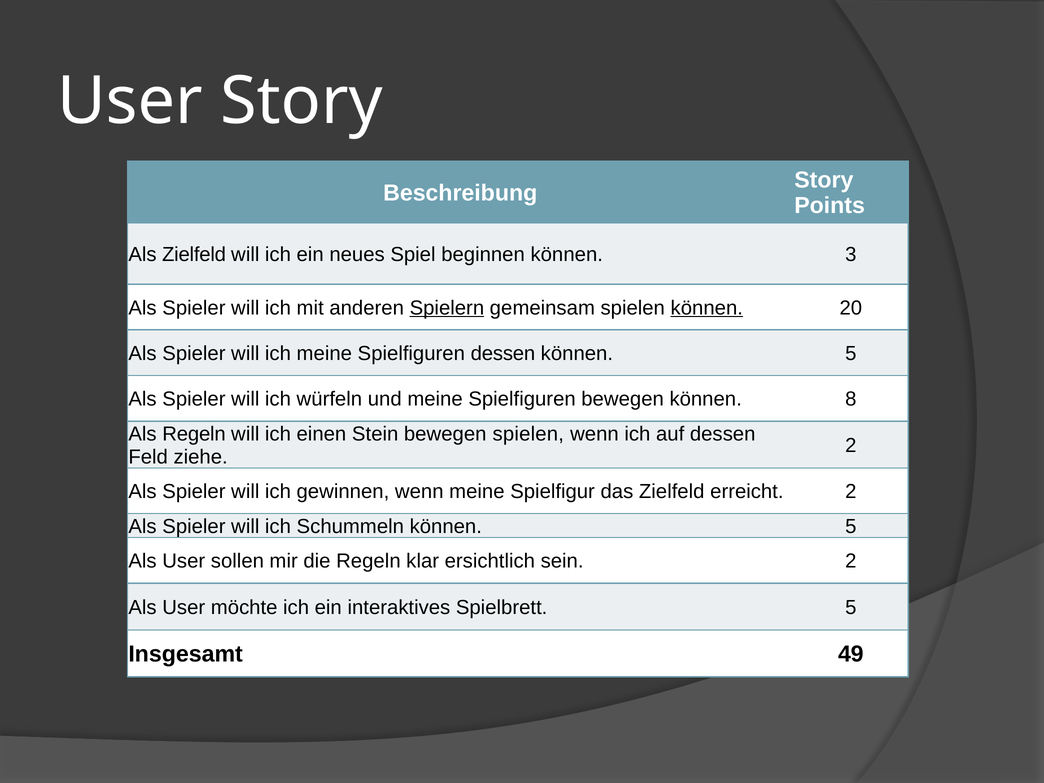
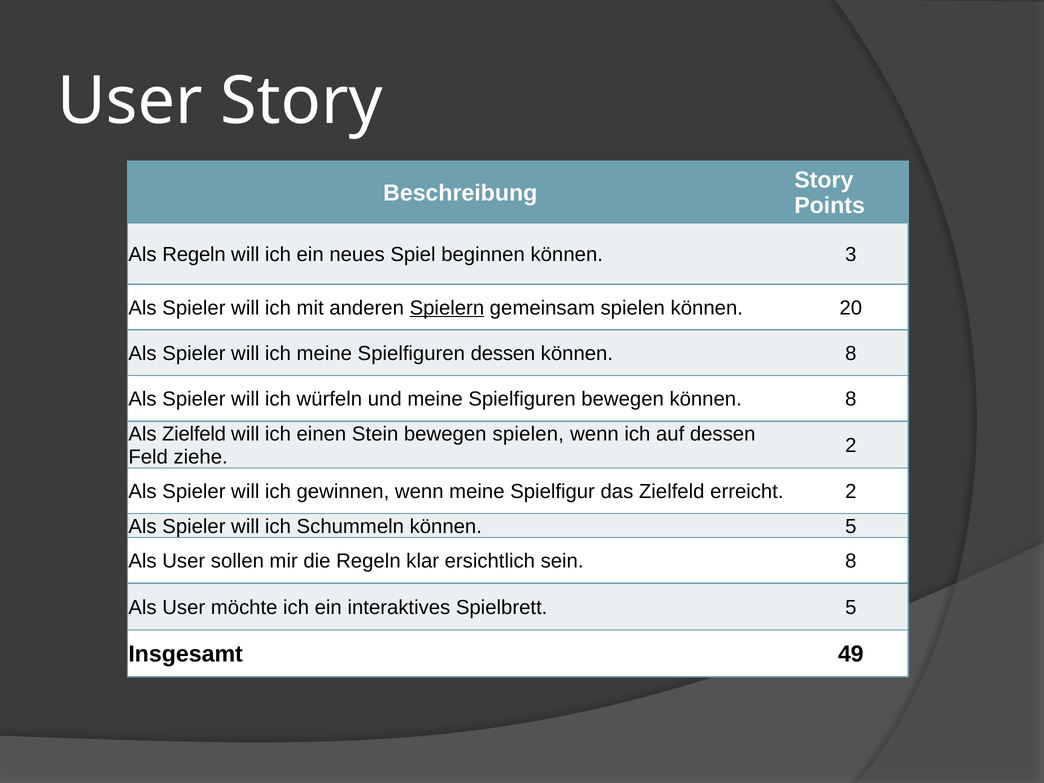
Als Zielfeld: Zielfeld -> Regeln (194, 254)
können underline: present -> none (707, 308)
5: 5 -> 8 (851, 354)
Als Regeln: Regeln -> Zielfeld (194, 434)
sein 2: 2 -> 8 (851, 561)
